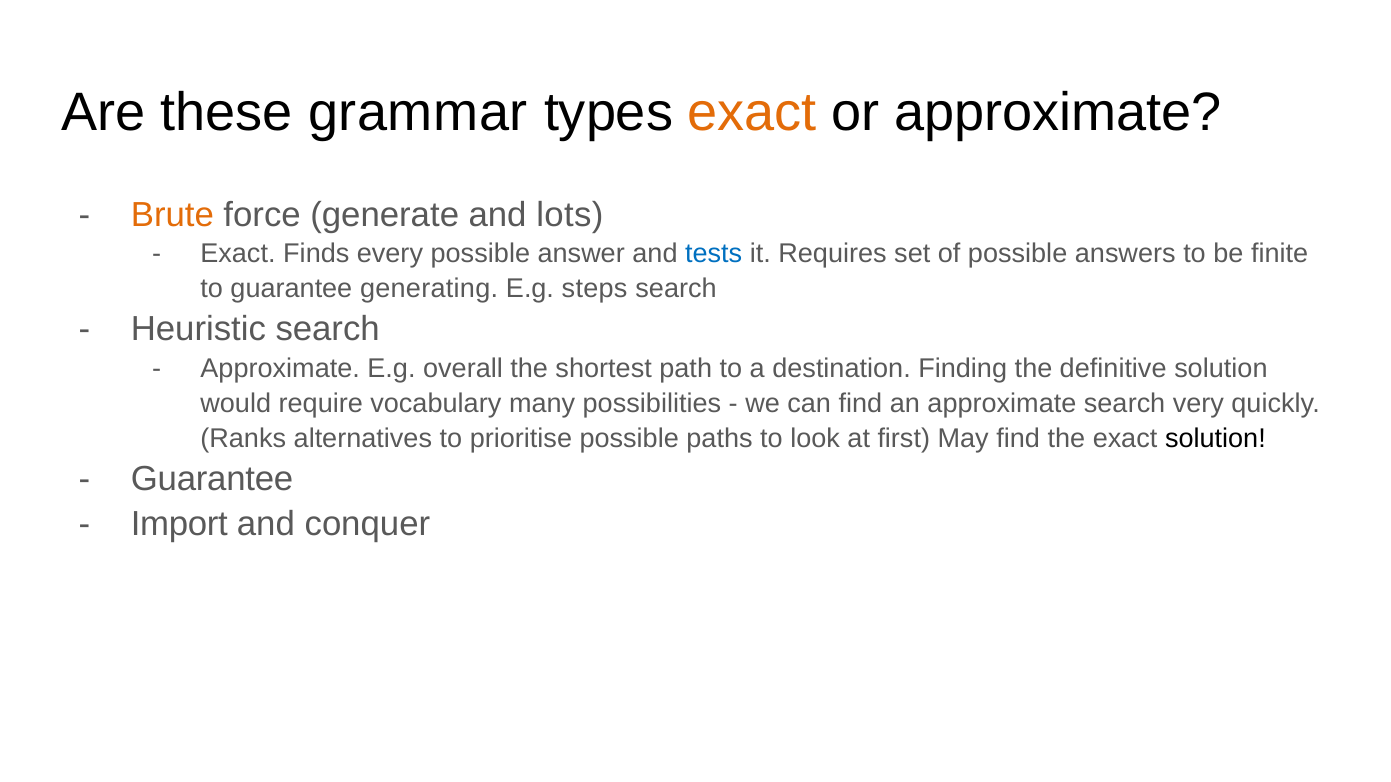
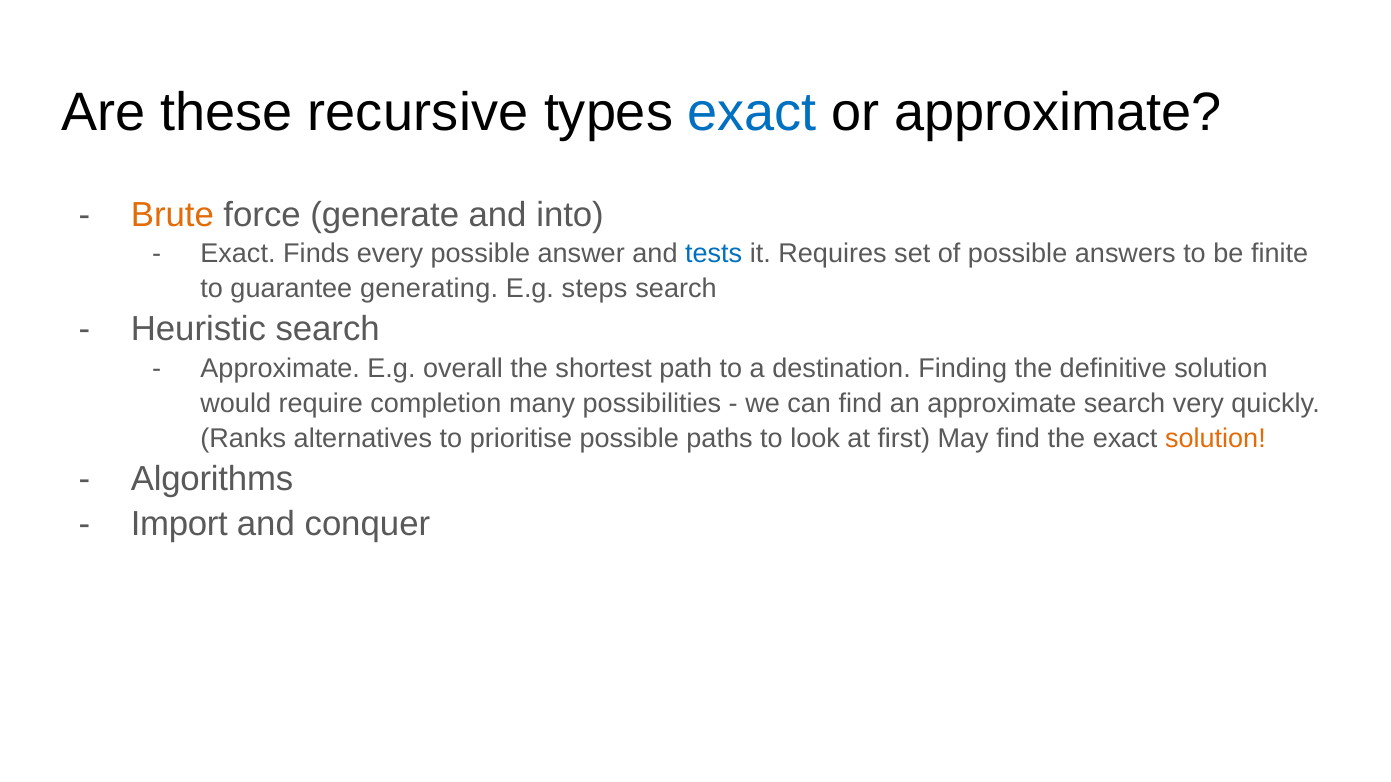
grammar: grammar -> recursive (418, 113)
exact colour: orange -> blue (752, 113)
lots: lots -> into (570, 215)
vocabulary: vocabulary -> completion (436, 404)
solution colour: black -> orange (1215, 439)
Guarantee: Guarantee -> Algorithms (212, 479)
